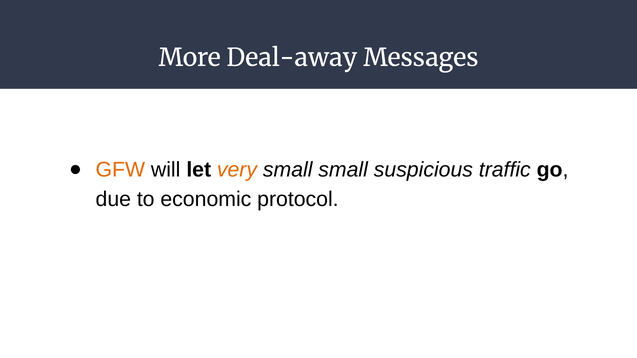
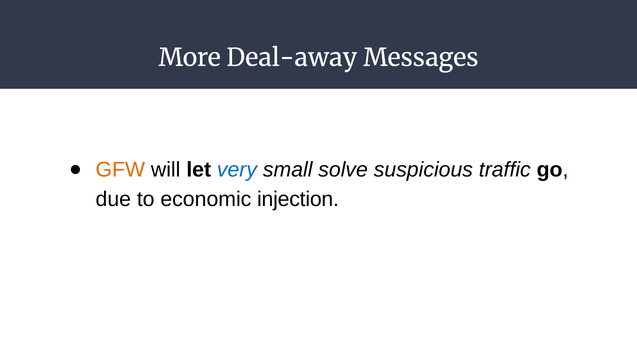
very colour: orange -> blue (237, 170)
small small: small -> solve (343, 170)
protocol: protocol -> injection (298, 199)
